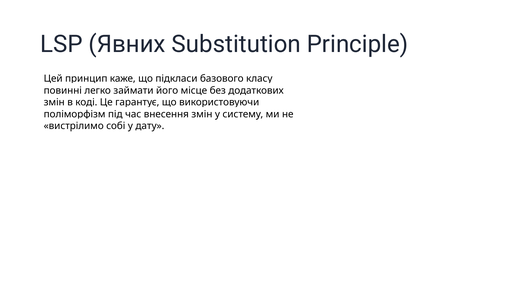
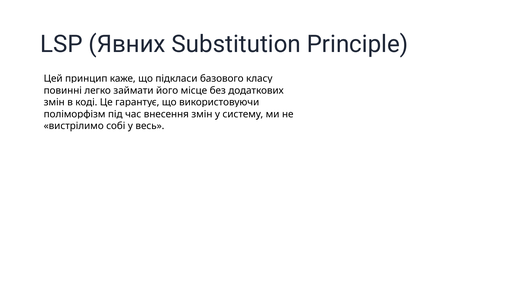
дату: дату -> весь (150, 126)
